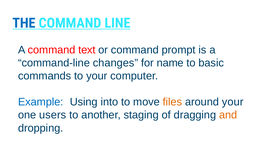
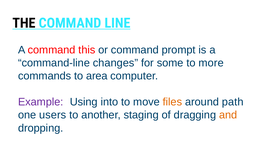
THE colour: blue -> black (24, 23)
text: text -> this (87, 50)
name: name -> some (170, 63)
basic: basic -> more (211, 63)
to your: your -> area (97, 76)
Example colour: blue -> purple (41, 102)
around your: your -> path (233, 102)
